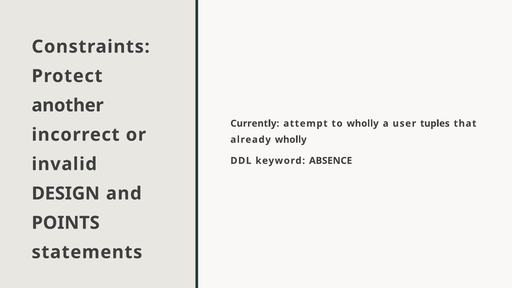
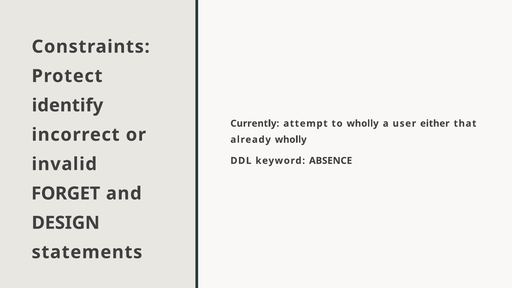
another: another -> identify (67, 105)
tuples: tuples -> either (435, 123)
DESIGN: DESIGN -> FORGET (66, 193)
POINTS: POINTS -> DESIGN (66, 223)
